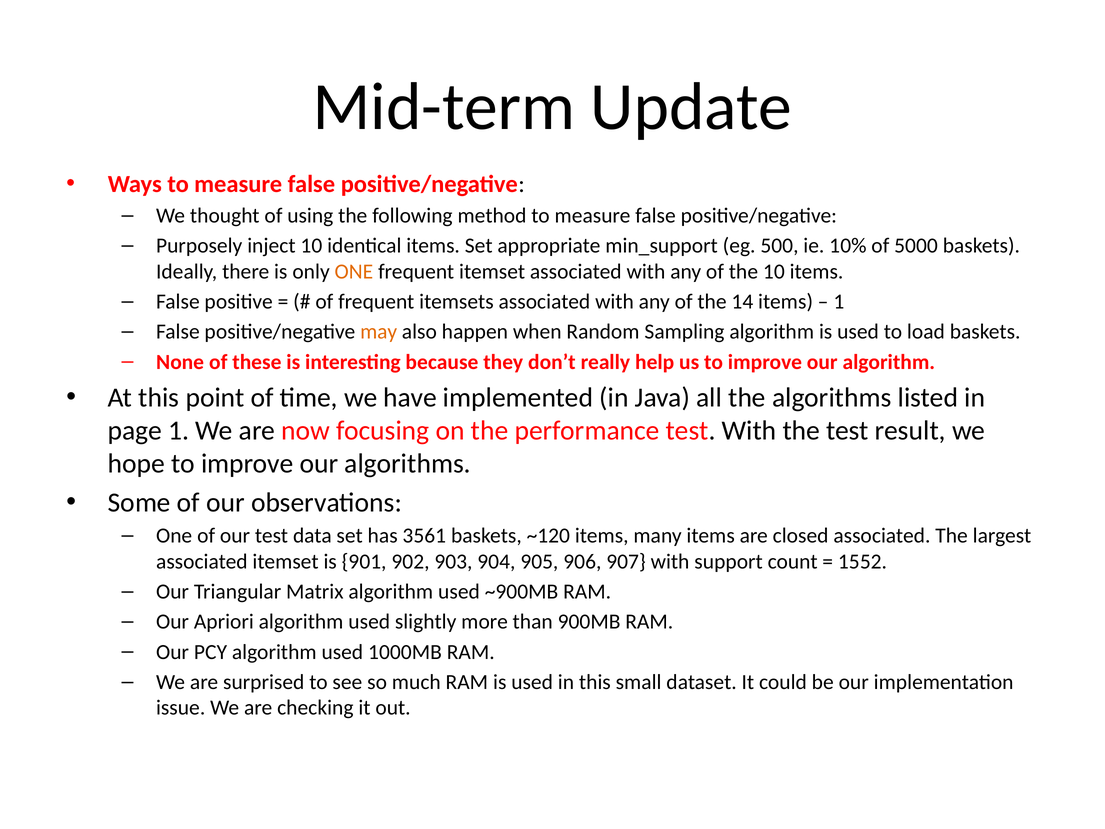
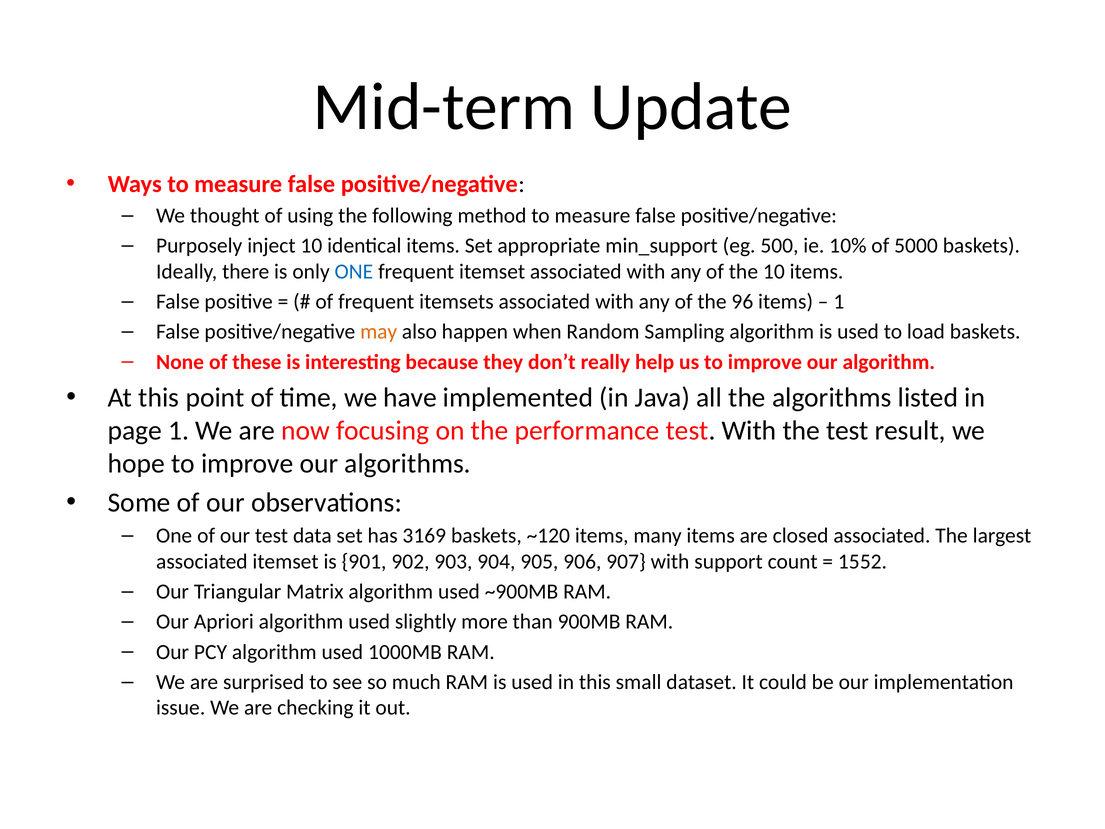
ONE colour: orange -> blue (354, 272)
14: 14 -> 96 (742, 302)
3561: 3561 -> 3169 (424, 536)
